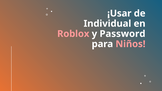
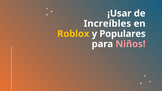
Individual: Individual -> Increíbles (107, 24)
Roblox colour: pink -> yellow (73, 34)
Password: Password -> Populares (123, 34)
